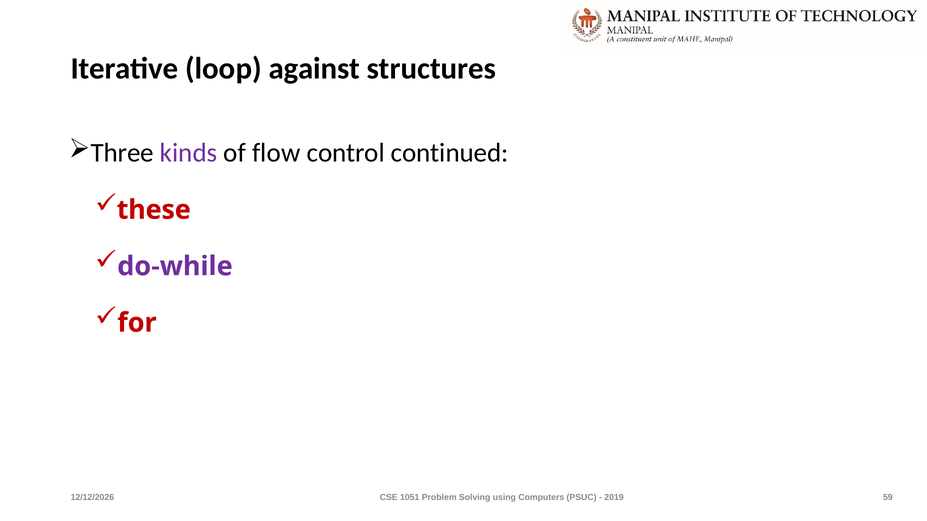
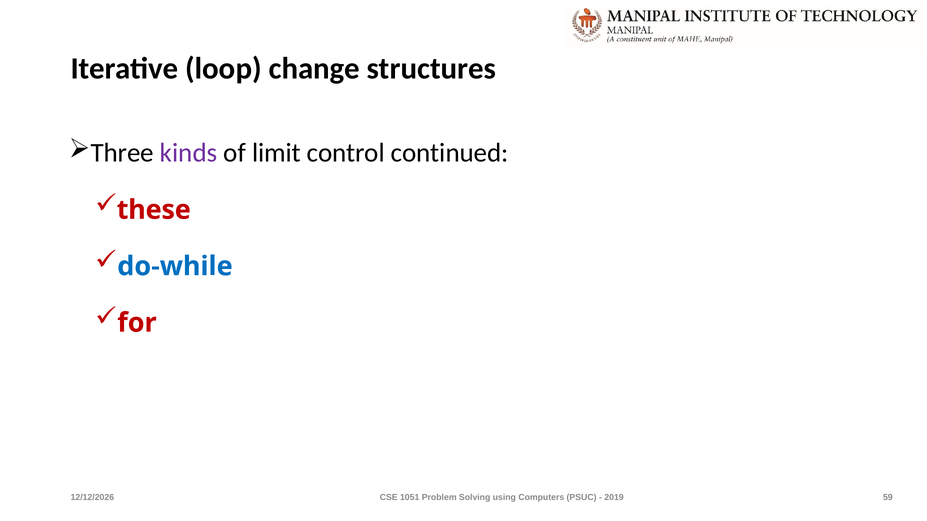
against: against -> change (314, 69)
flow: flow -> limit (276, 153)
do-while colour: purple -> blue (175, 267)
